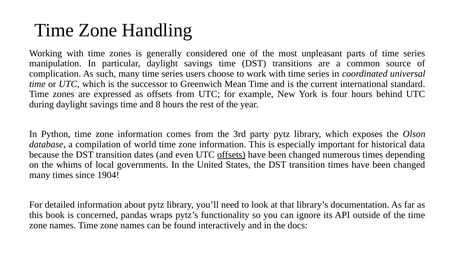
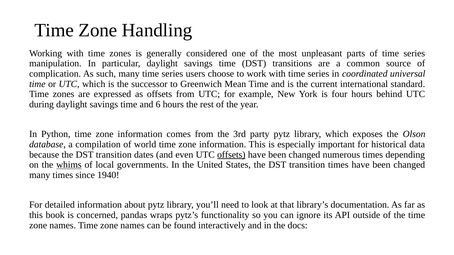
8: 8 -> 6 (158, 104)
whims underline: none -> present (69, 165)
1904: 1904 -> 1940 (108, 175)
